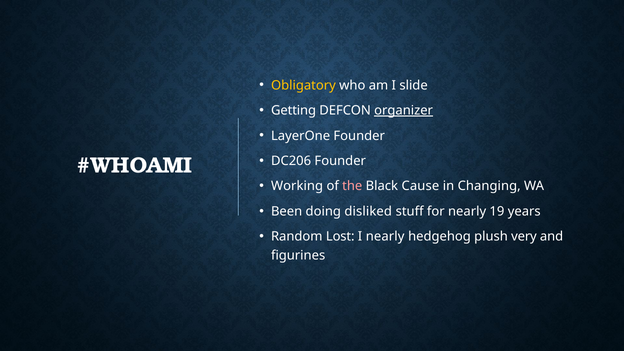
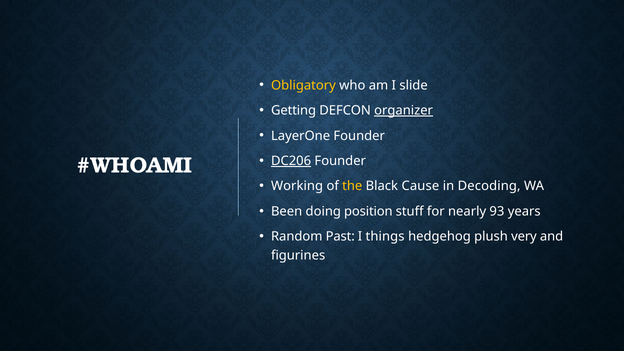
DC206 underline: none -> present (291, 161)
the colour: pink -> yellow (352, 186)
Changing: Changing -> Decoding (489, 186)
disliked: disliked -> position (368, 211)
19: 19 -> 93 (497, 211)
Lost: Lost -> Past (340, 237)
I nearly: nearly -> things (385, 237)
